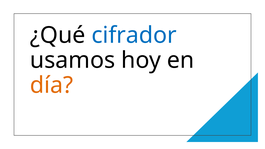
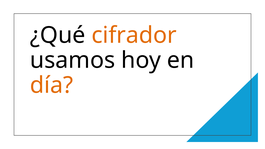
cifrador colour: blue -> orange (134, 35)
